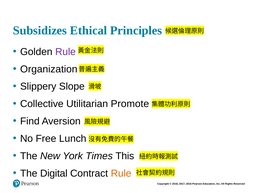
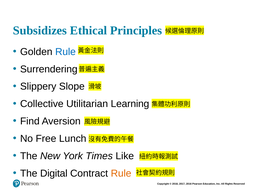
Rule colour: purple -> blue (65, 52)
Organization: Organization -> Surrendering (49, 69)
Promote: Promote -> Learning (130, 104)
This: This -> Like (125, 156)
